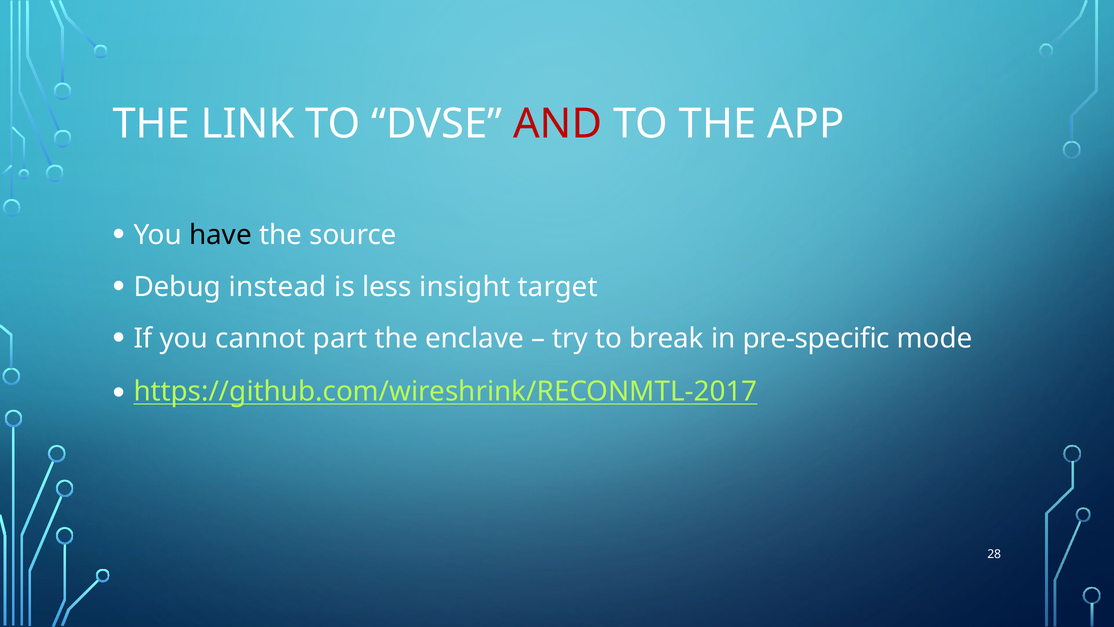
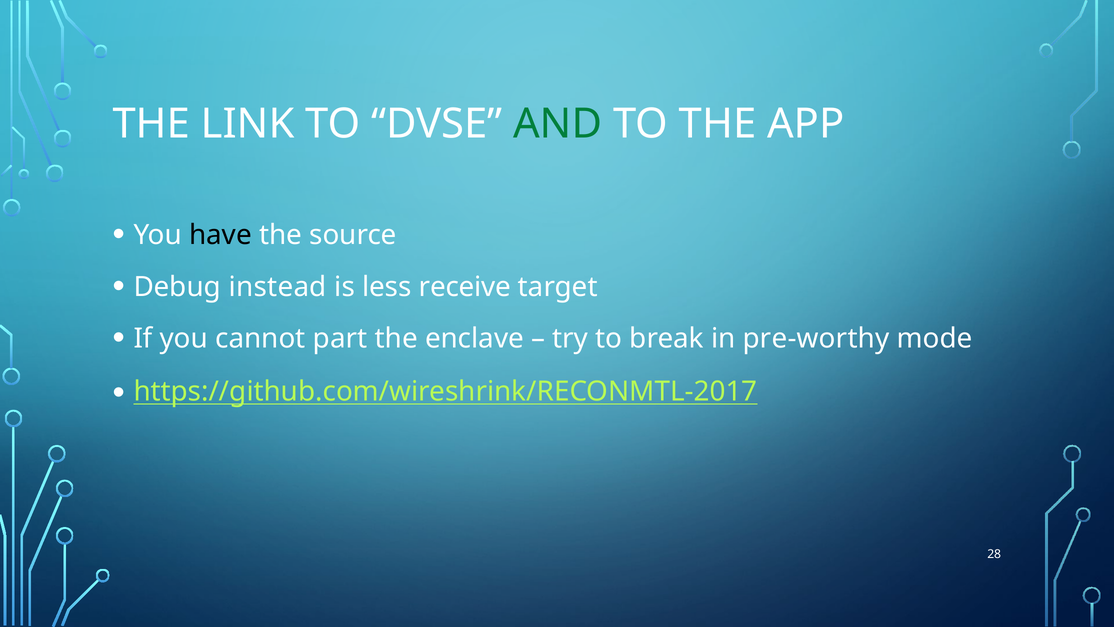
AND colour: red -> green (558, 124)
insight: insight -> receive (465, 287)
pre-specific: pre-specific -> pre-worthy (816, 338)
